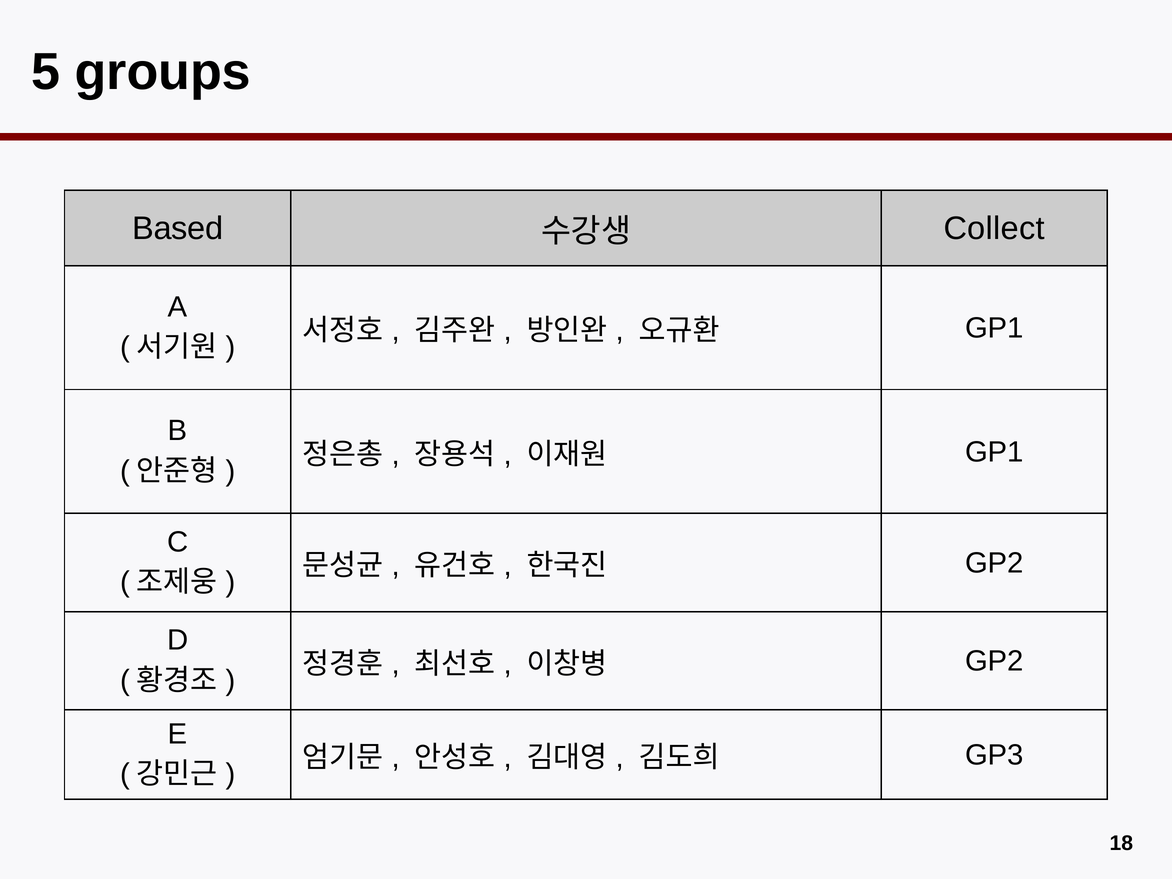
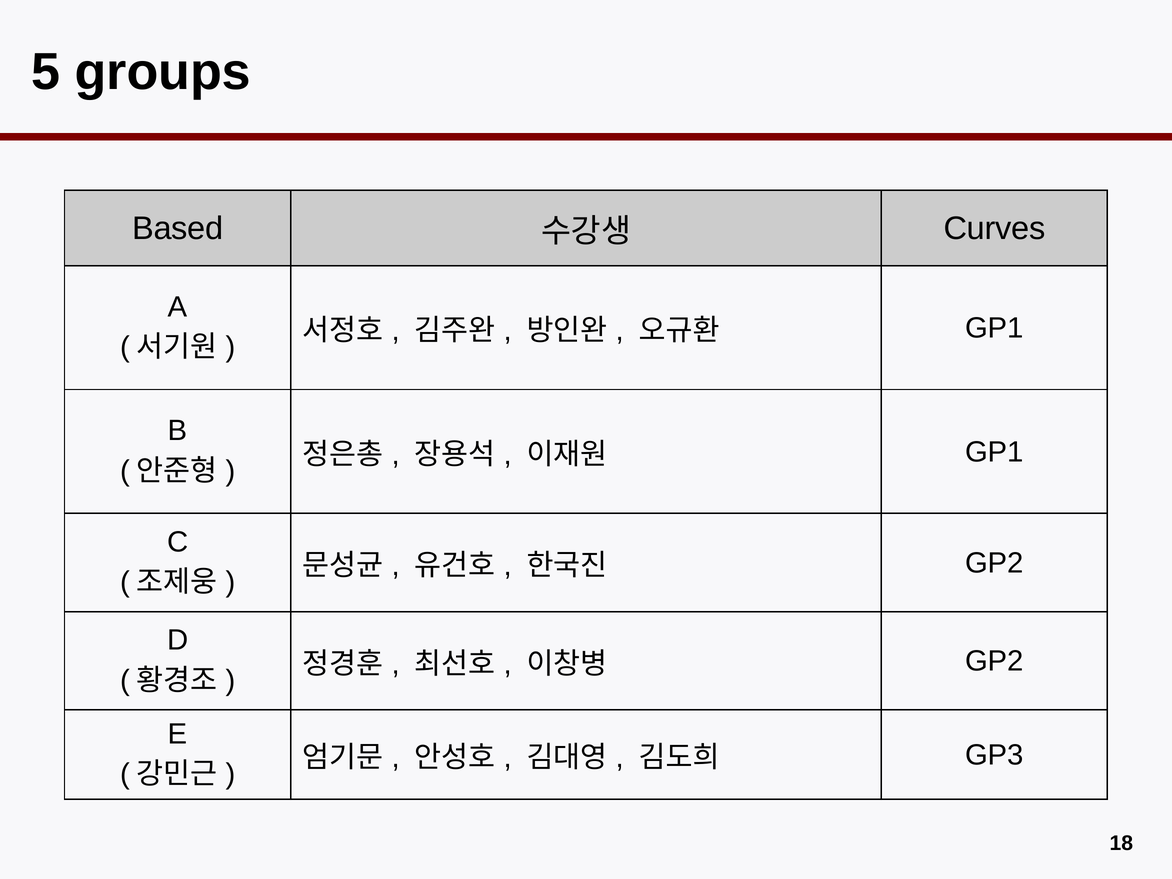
Collect: Collect -> Curves (995, 229)
